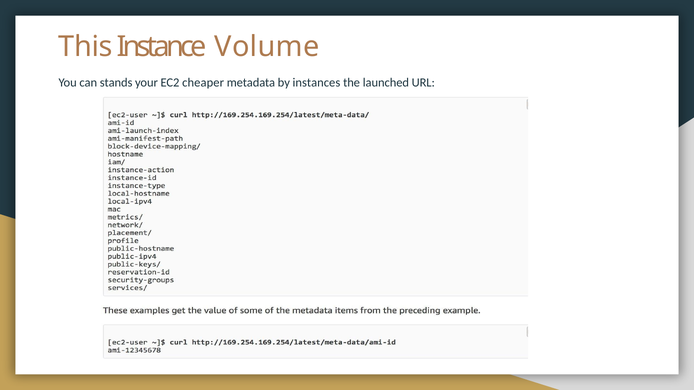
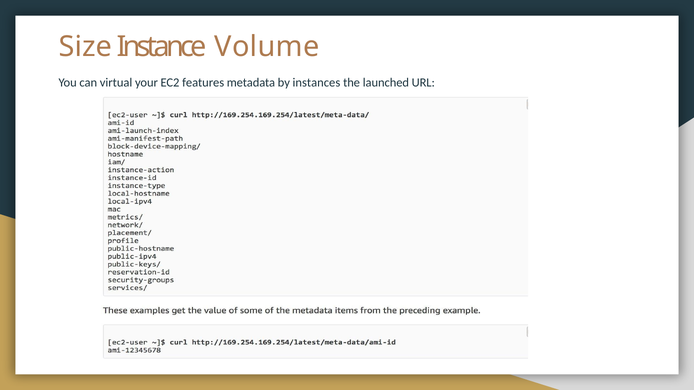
This: This -> Size (85, 47)
stands: stands -> virtual (116, 83)
cheaper: cheaper -> features (203, 83)
